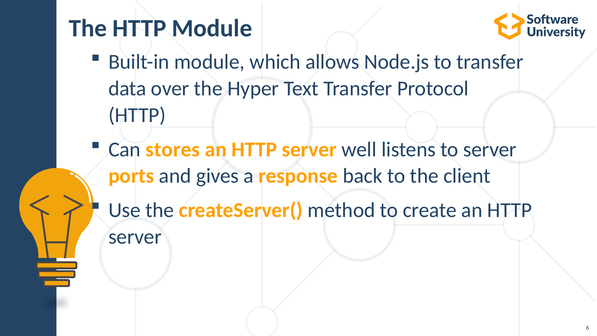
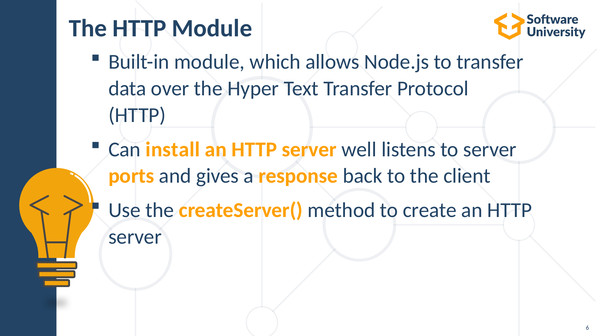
stores: stores -> install (173, 149)
